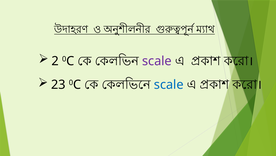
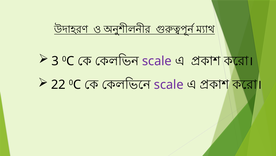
2: 2 -> 3 (55, 61)
23: 23 -> 22 (58, 84)
scale colour: blue -> purple (169, 84)
